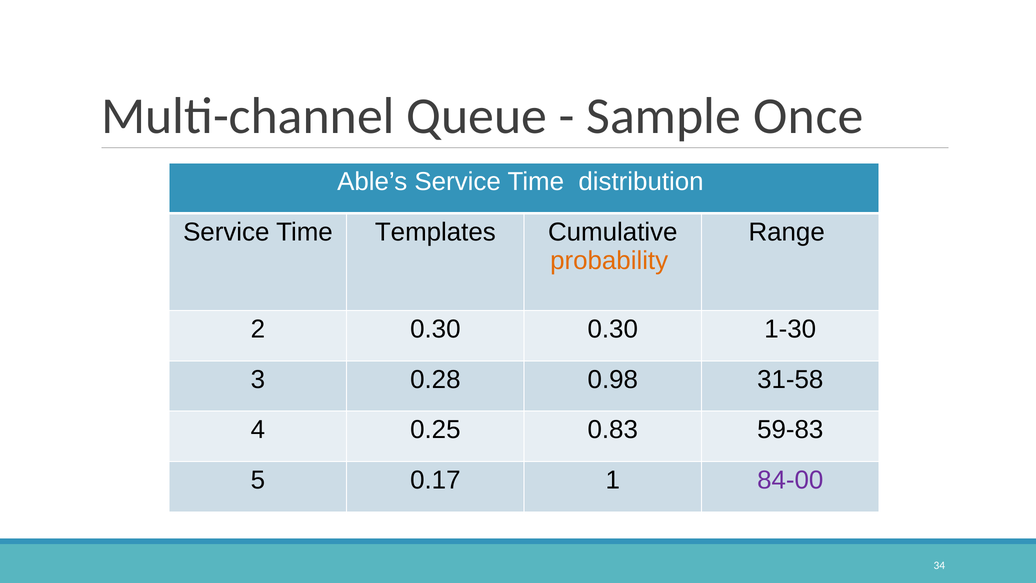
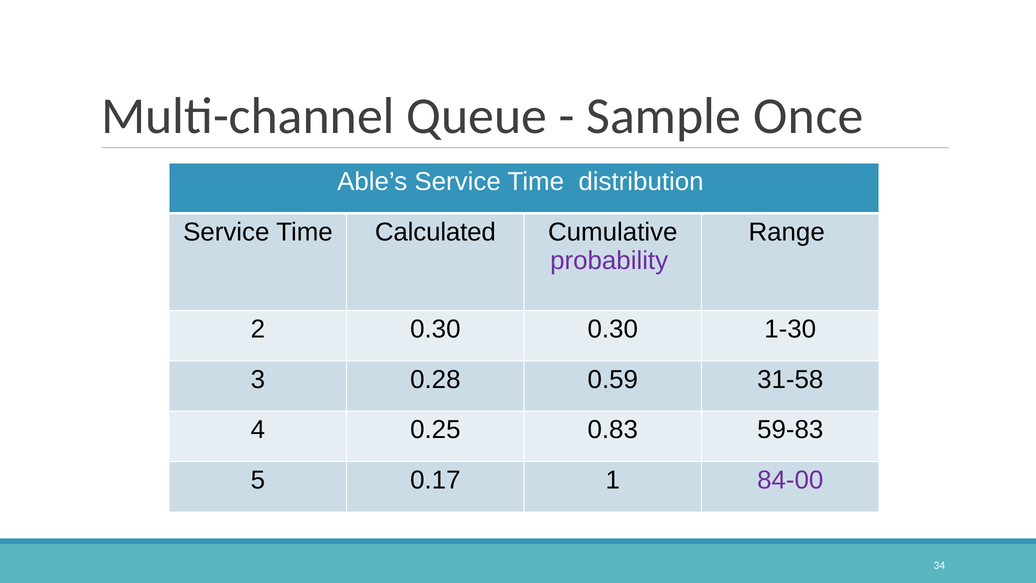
Templates: Templates -> Calculated (435, 232)
probability colour: orange -> purple (609, 261)
0.98: 0.98 -> 0.59 (613, 379)
